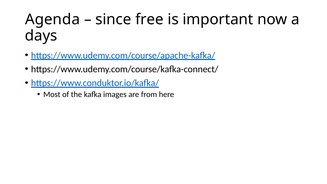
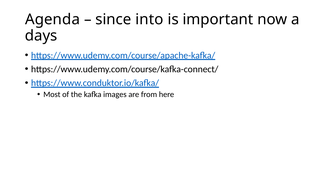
free: free -> into (149, 19)
